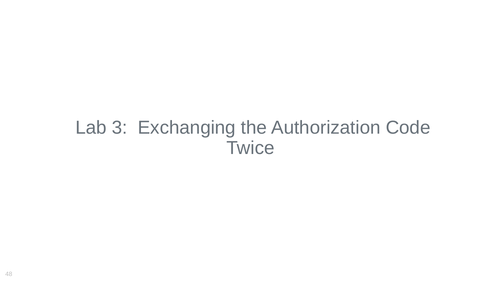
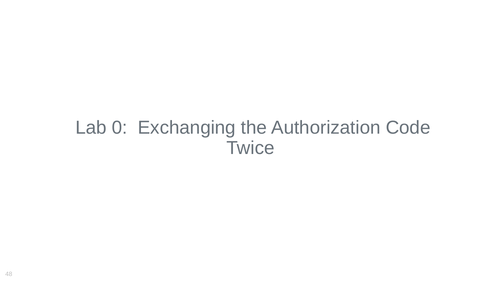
3: 3 -> 0 (120, 128)
